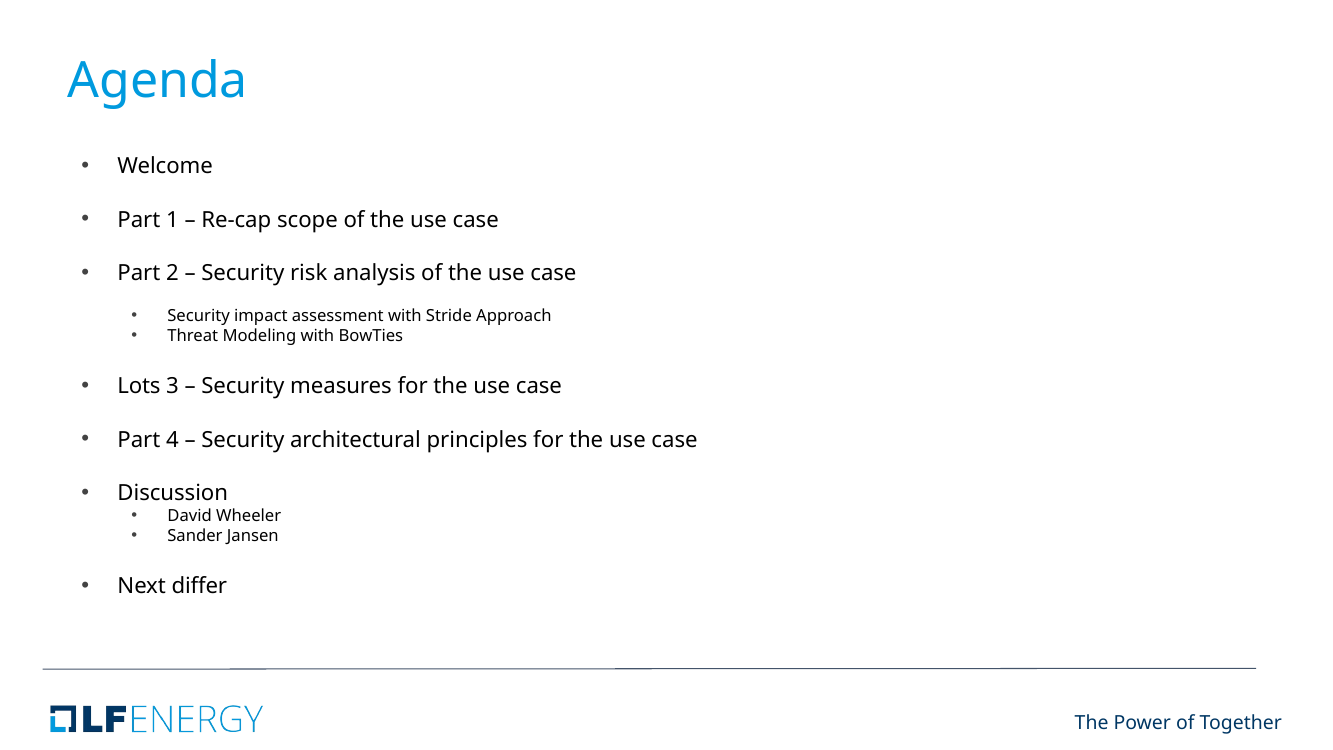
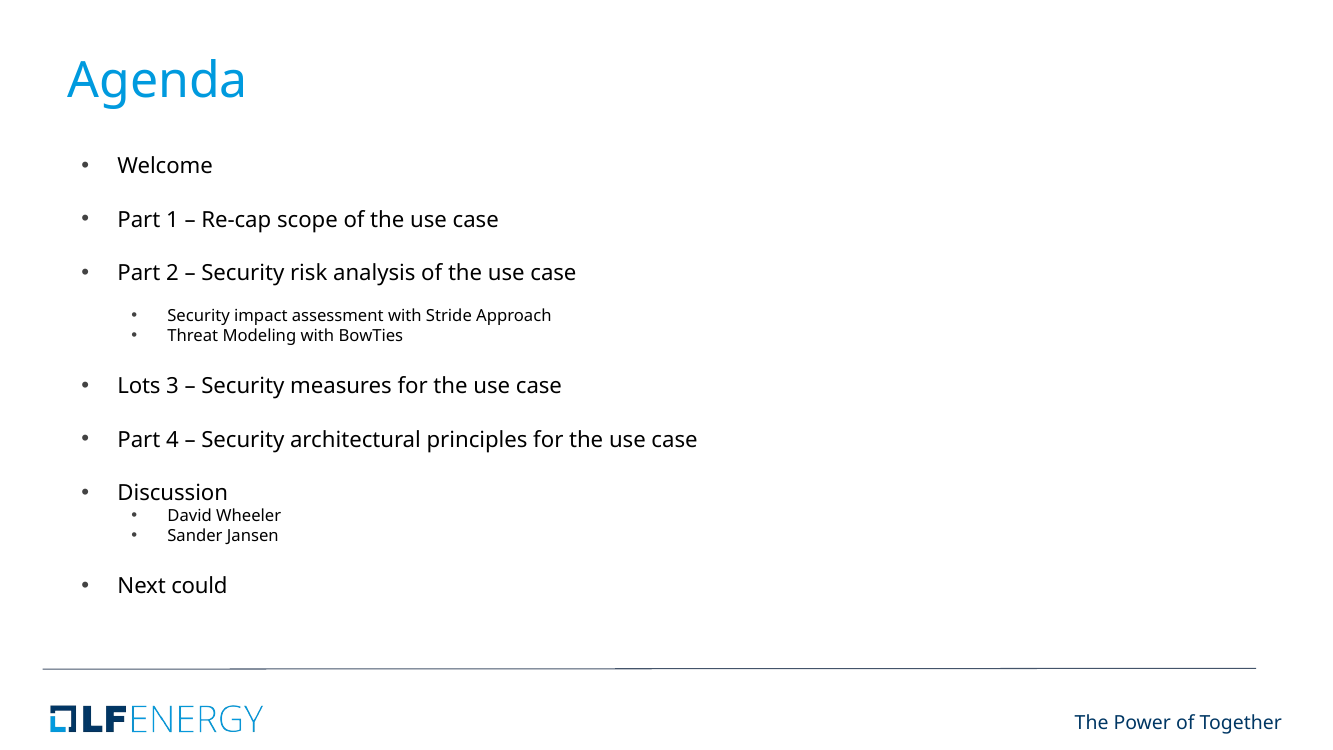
differ: differ -> could (199, 586)
